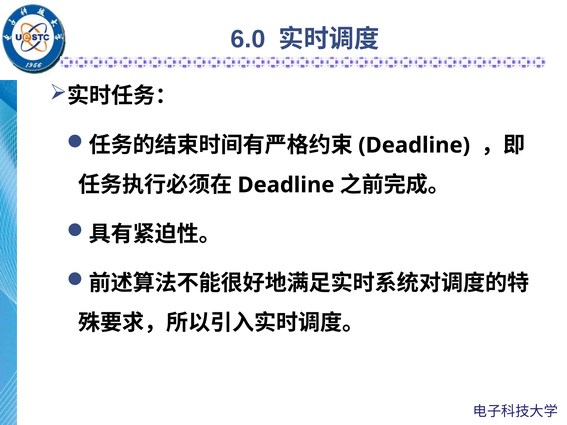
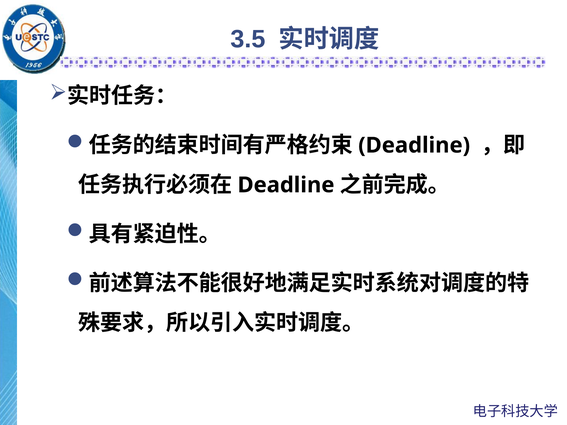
6.0: 6.0 -> 3.5 (248, 39)
